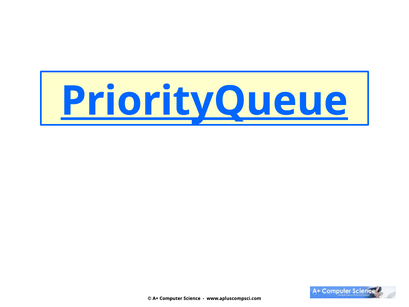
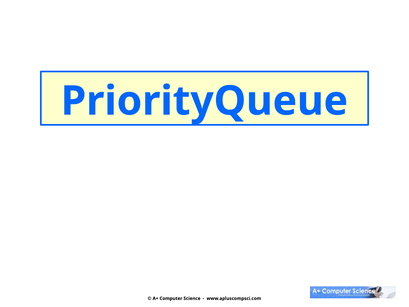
PriorityQueue underline: present -> none (204, 101)
